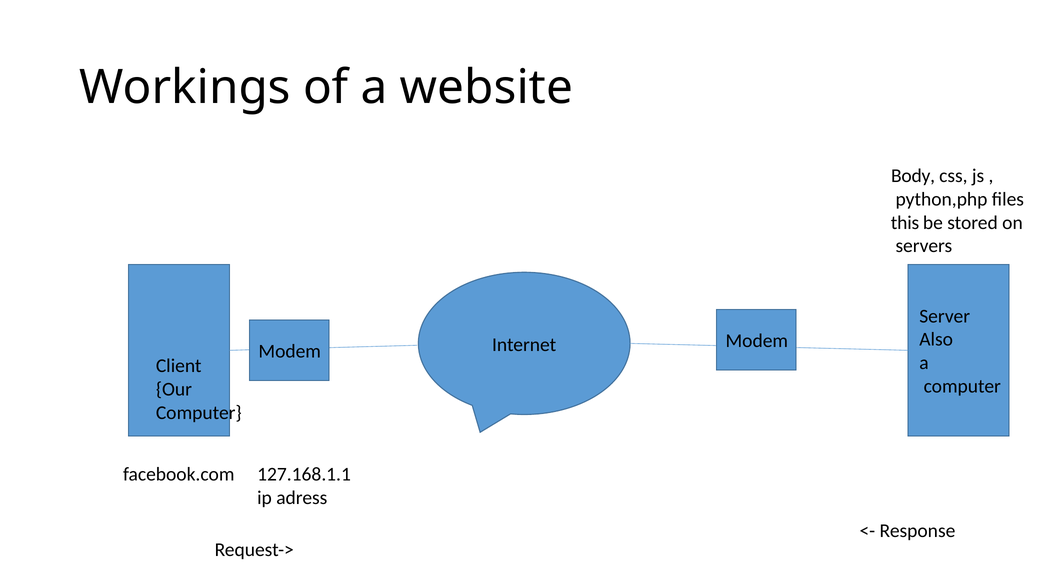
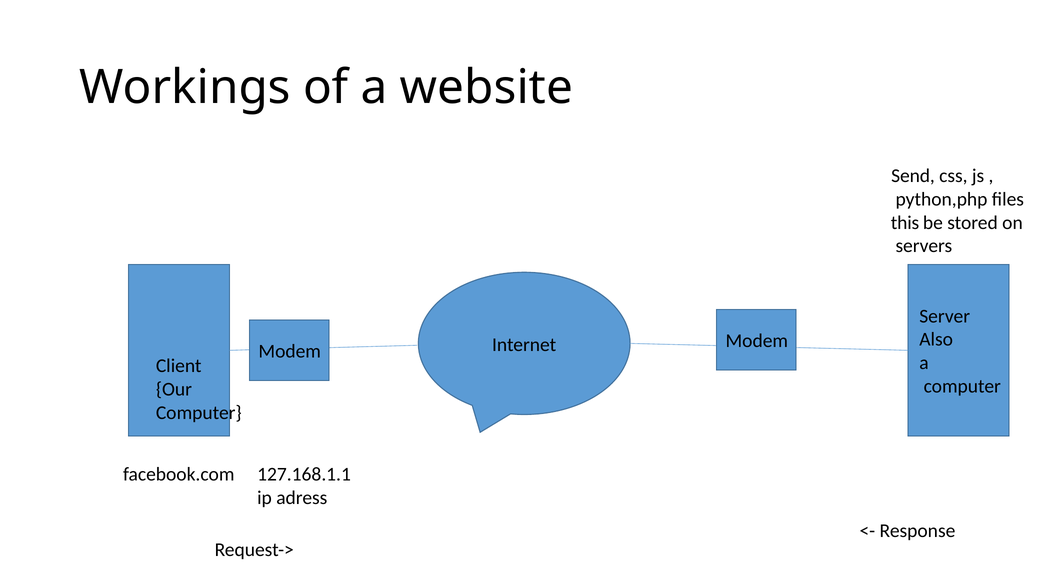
Body: Body -> Send (913, 176)
